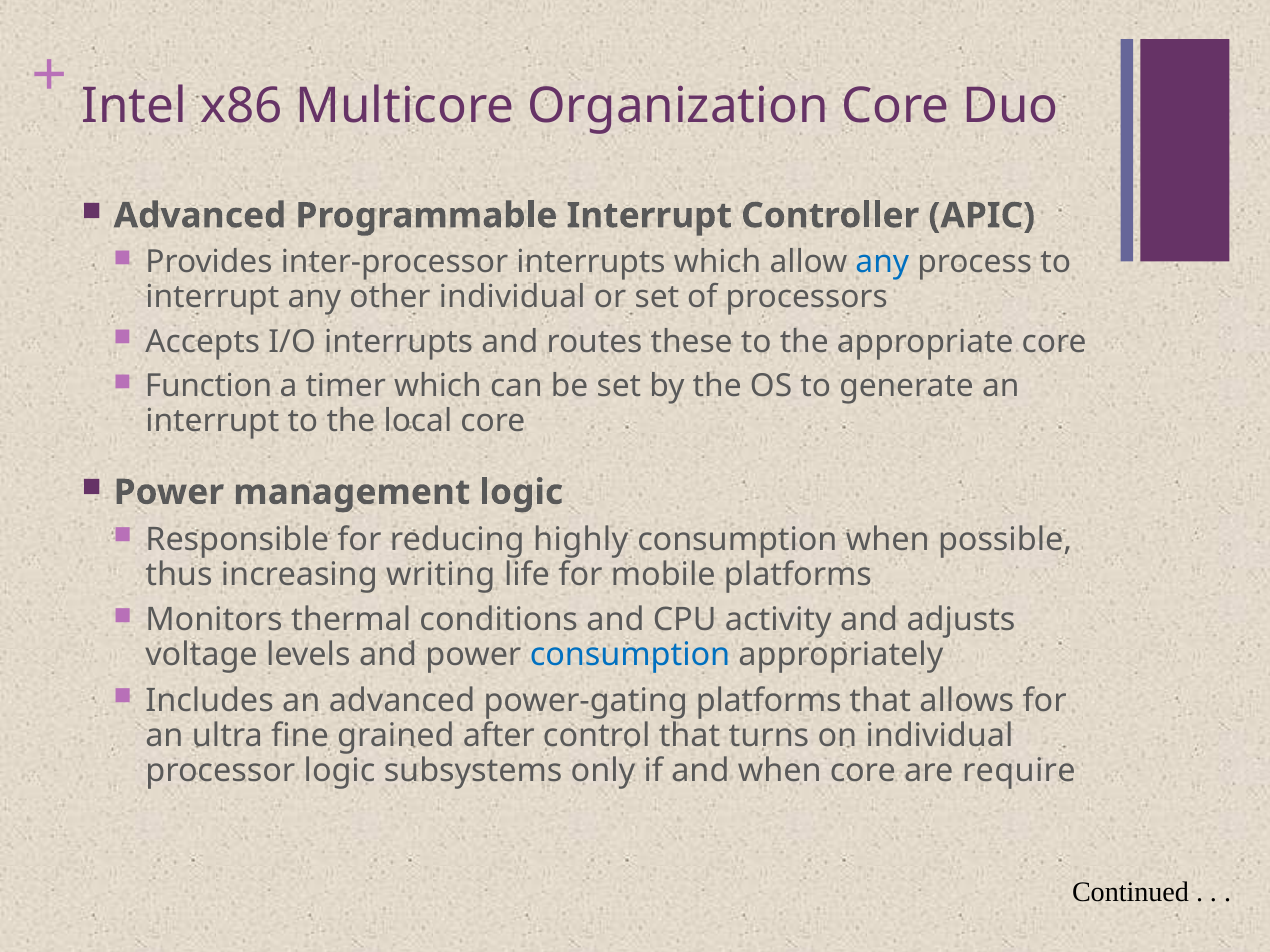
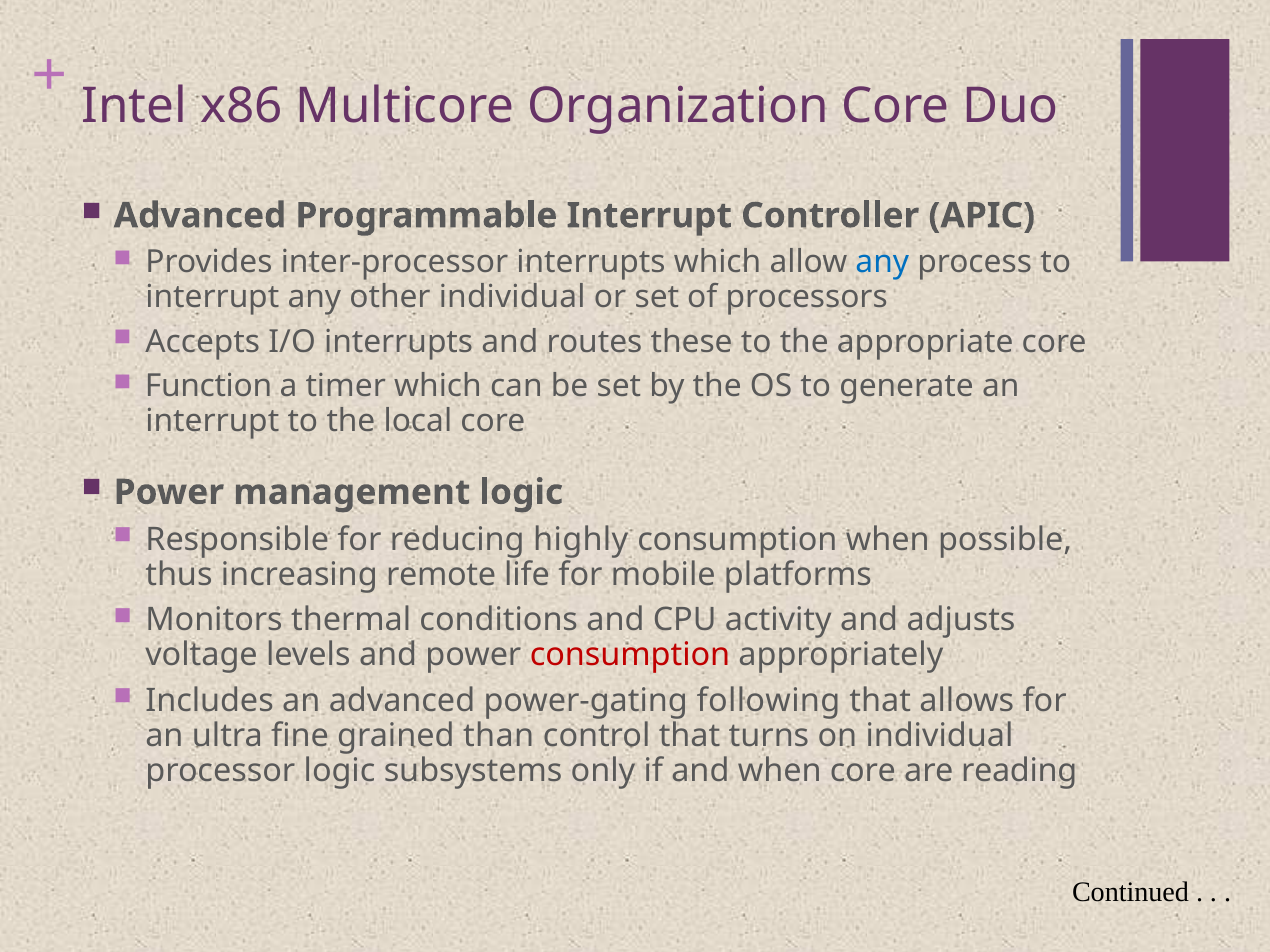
writing: writing -> remote (441, 575)
consumption colour: blue -> red (630, 655)
power-gating platforms: platforms -> following (768, 701)
after: after -> than (499, 736)
require: require -> reading (1019, 771)
